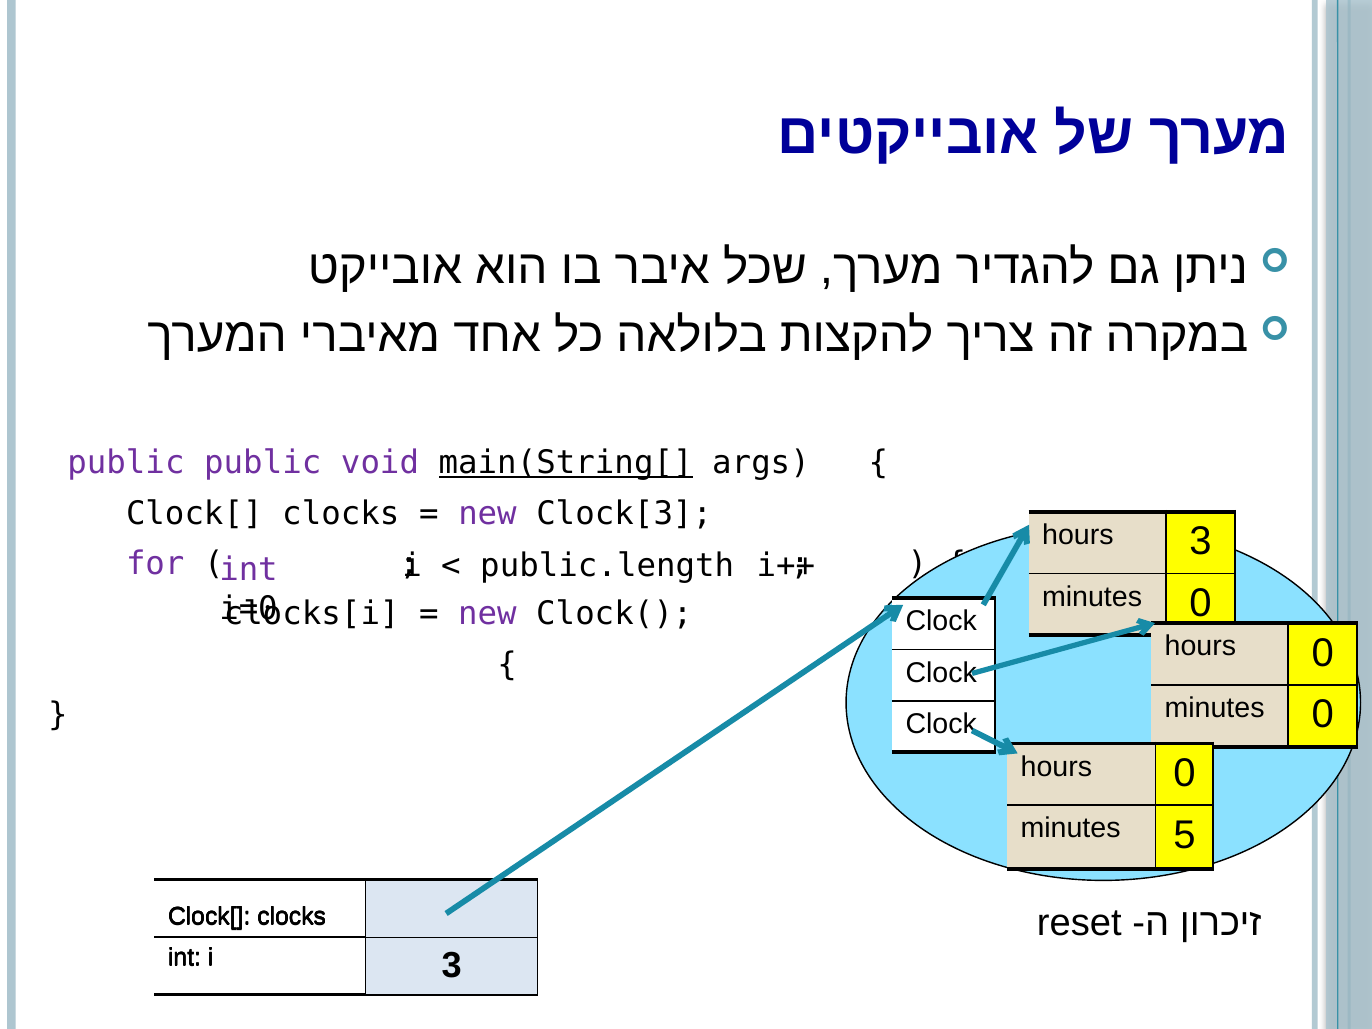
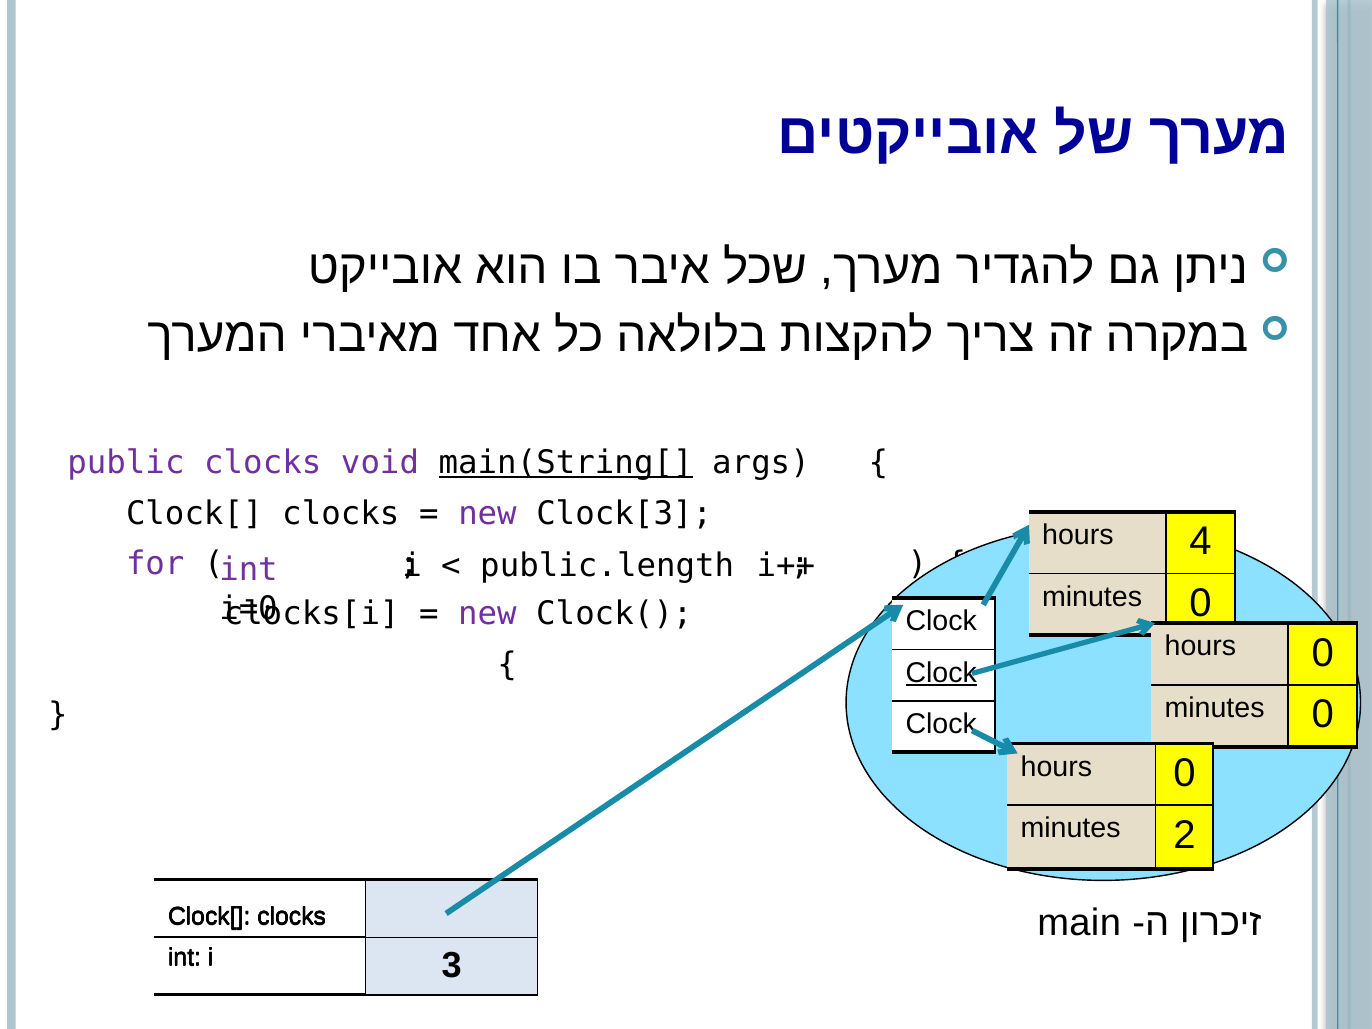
public public: public -> clocks (263, 463)
hours 3: 3 -> 4 (1201, 541)
Clock underline: none -> present (941, 673)
minutes 5: 5 -> 2 (1184, 835)
reset: reset -> main (1079, 923)
